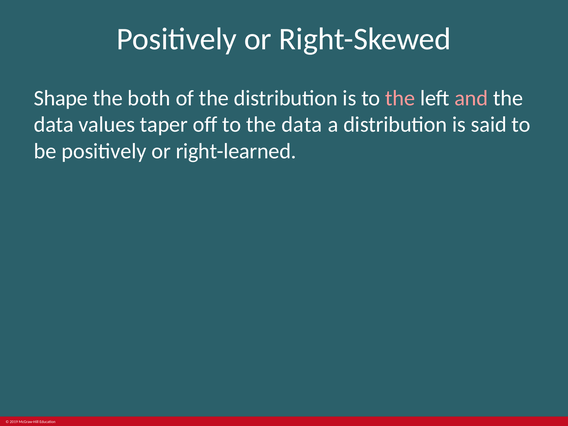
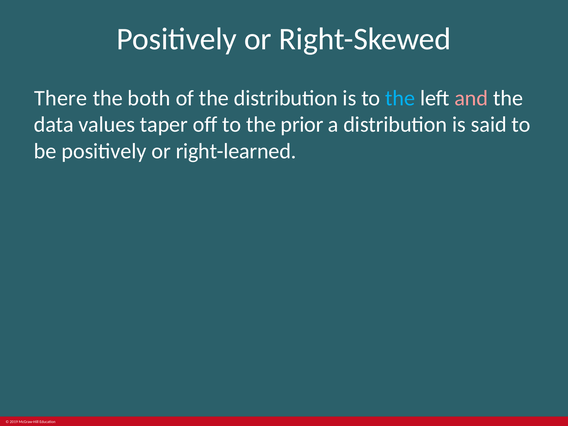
Shape: Shape -> There (61, 98)
the colour: pink -> light blue (400, 98)
to the data: data -> prior (302, 125)
